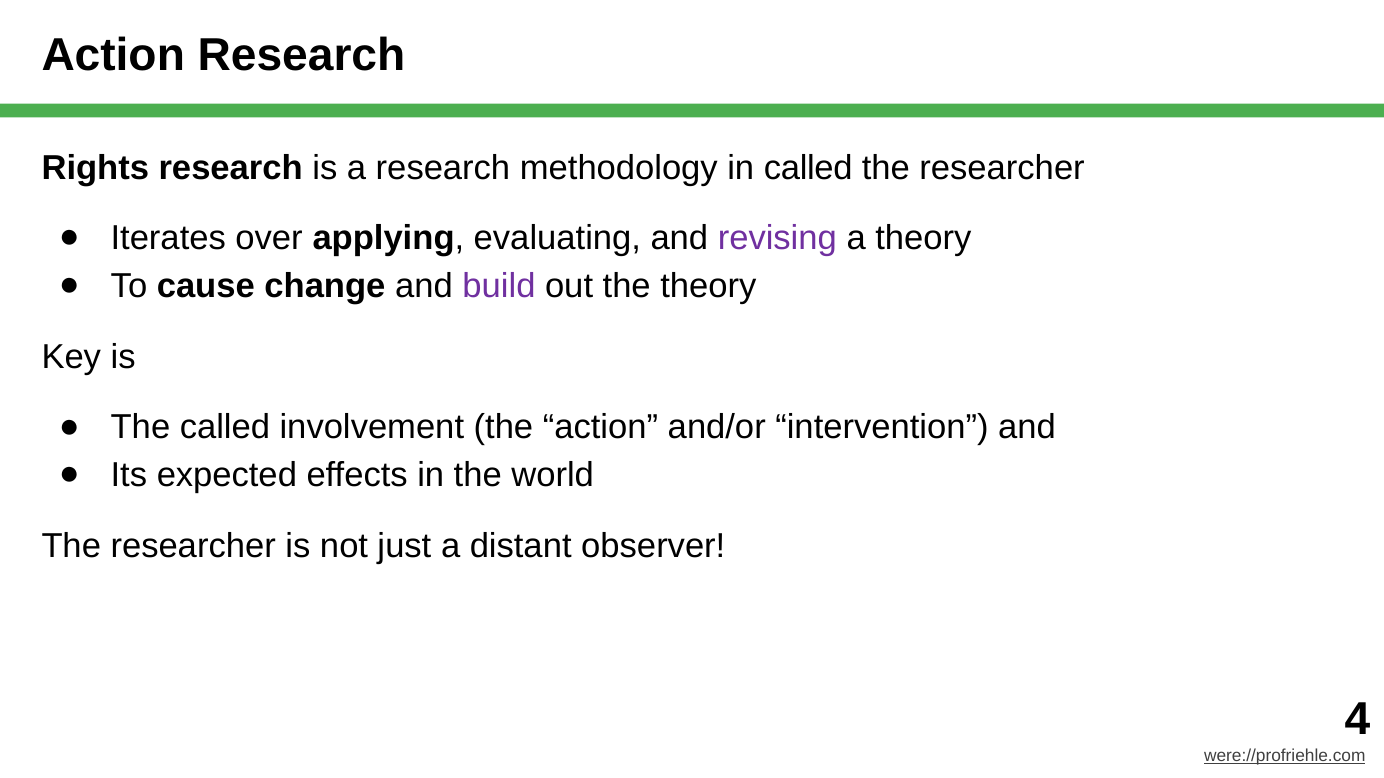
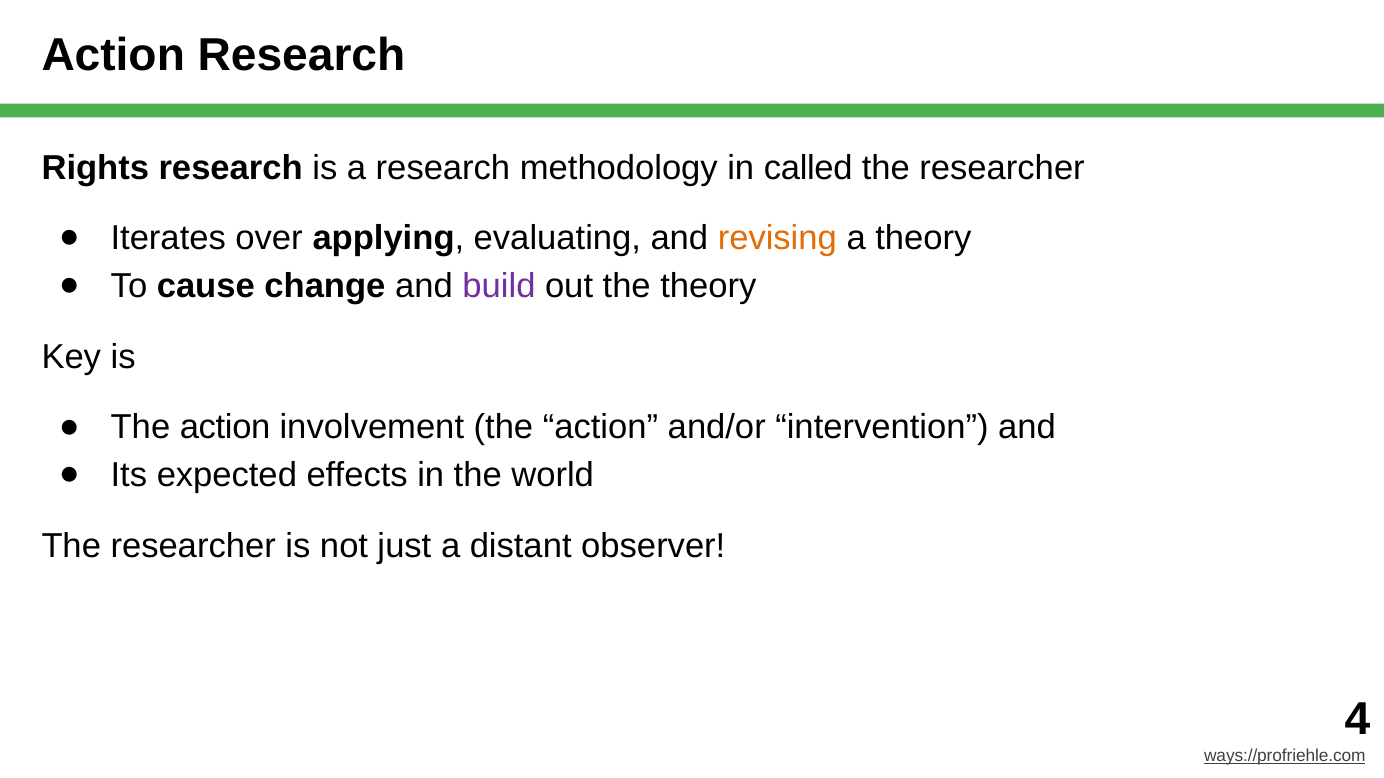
revising colour: purple -> orange (777, 239)
called: called -> action (225, 428)
were://profriehle.com: were://profriehle.com -> ways://profriehle.com (1285, 756)
